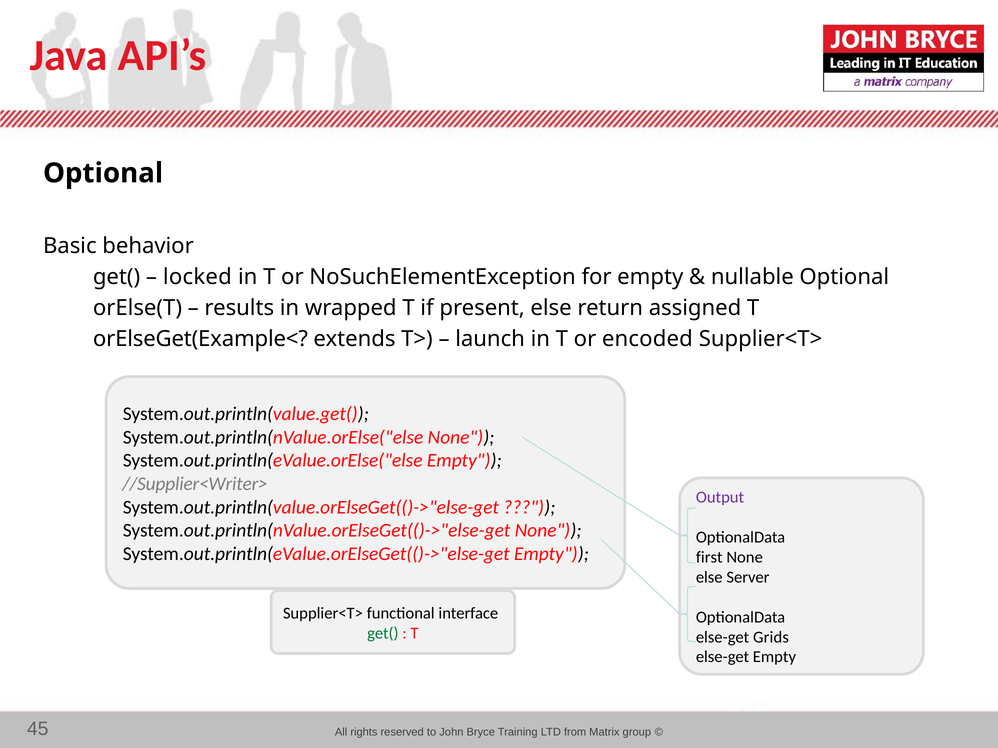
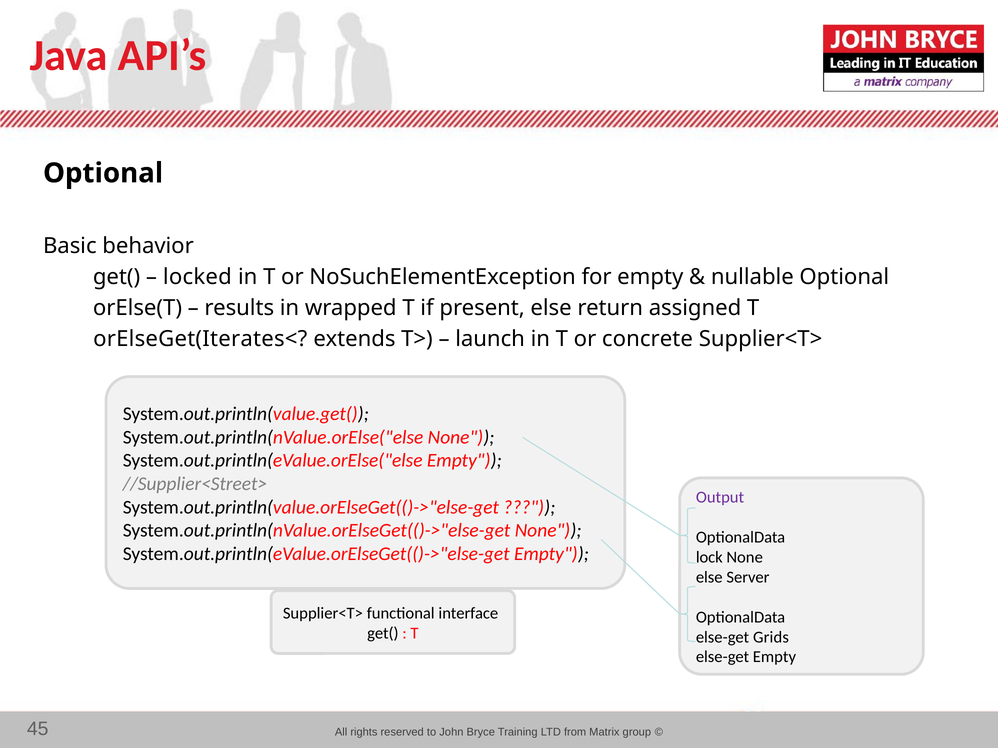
orElseGet(Example<: orElseGet(Example< -> orElseGet(Iterates< (200, 339)
encoded: encoded -> concrete (647, 339)
//Supplier<Writer>: //Supplier<Writer> -> //Supplier<Street> (195, 484)
first: first -> lock (709, 558)
get( colour: green -> black (383, 634)
